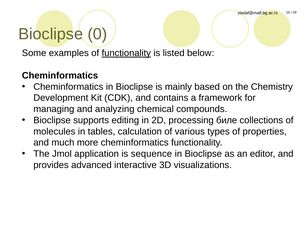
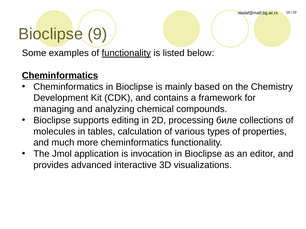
0: 0 -> 9 (97, 34)
Cheminformatics underline: none -> present (60, 76)
sequence: sequence -> invocation (152, 154)
